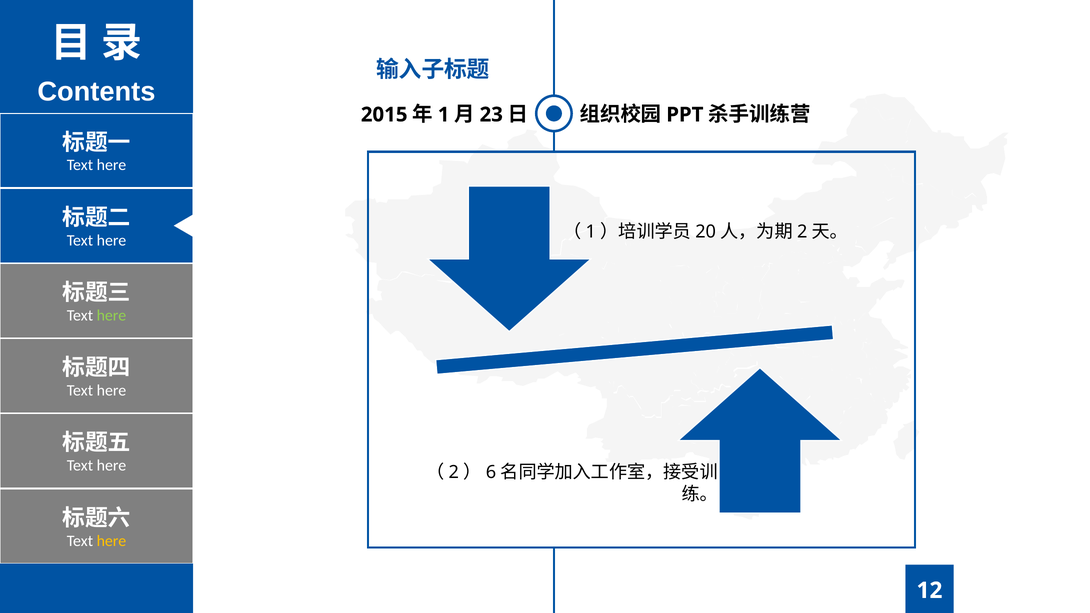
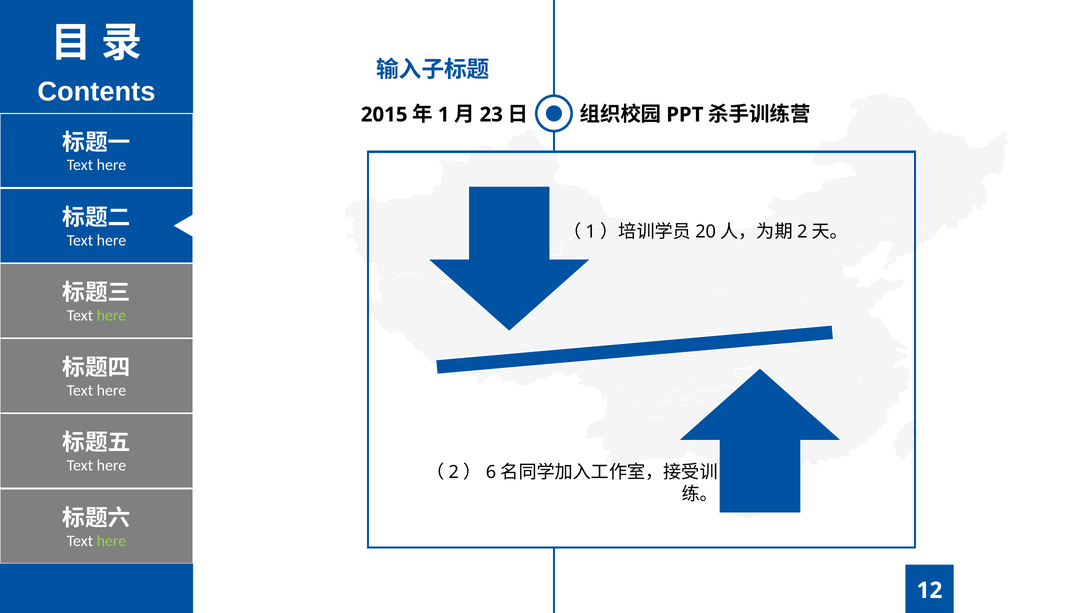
here colour: yellow -> light green (111, 541)
